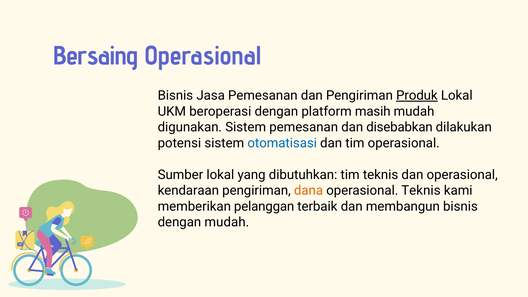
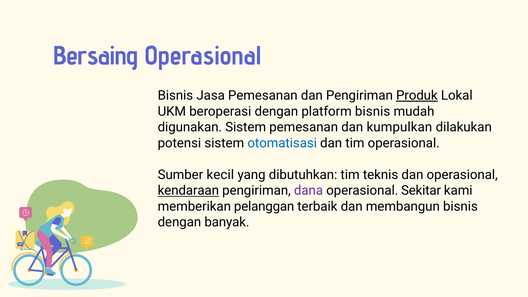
platform masih: masih -> bisnis (373, 111)
disebabkan: disebabkan -> kumpulkan (399, 127)
Sumber lokal: lokal -> kecil (220, 175)
kendaraan underline: none -> present (188, 191)
dana colour: orange -> purple (309, 191)
operasional Teknis: Teknis -> Sekitar (421, 191)
dengan mudah: mudah -> banyak (227, 222)
